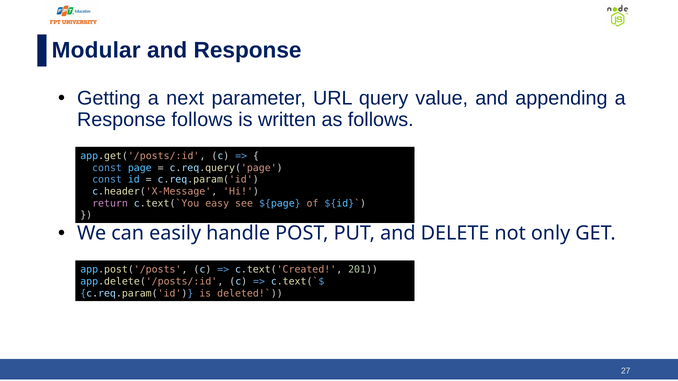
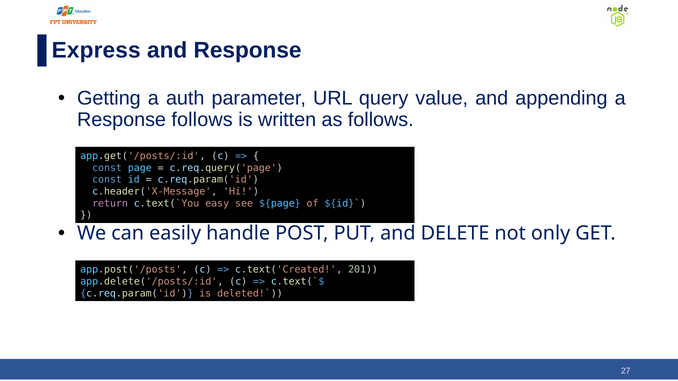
Modular: Modular -> Express (96, 50)
next: next -> auth (185, 99)
